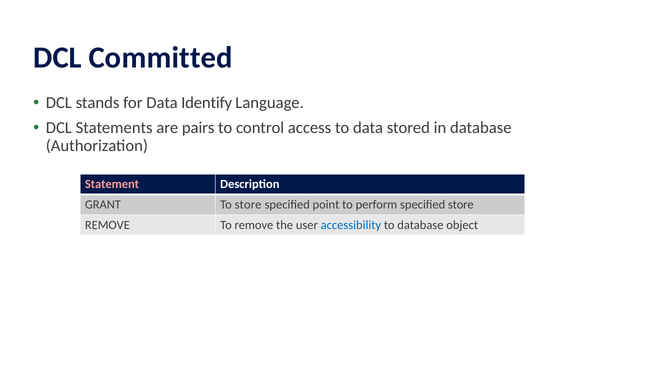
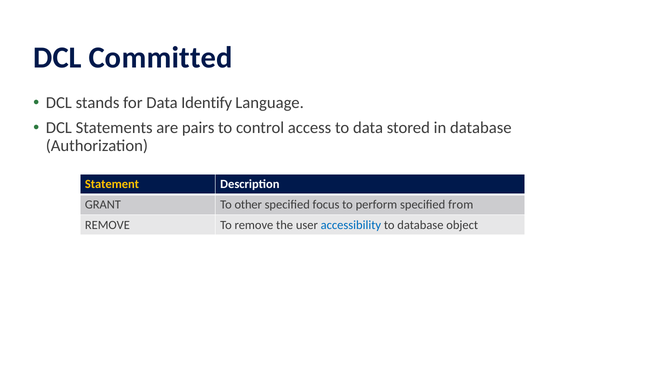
Statement colour: pink -> yellow (112, 184)
To store: store -> other (248, 205)
point: point -> focus (326, 205)
specified store: store -> from (461, 205)
